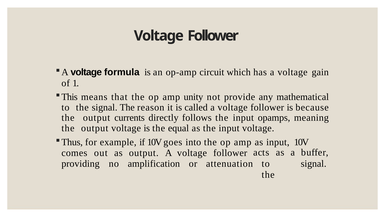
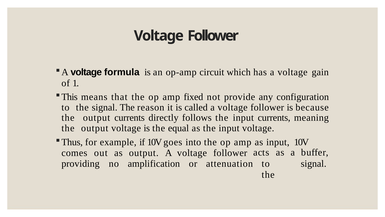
unity: unity -> fixed (193, 97)
mathematical: mathematical -> configuration (303, 97)
input opamps: opamps -> currents (274, 118)
